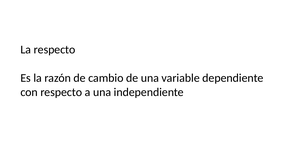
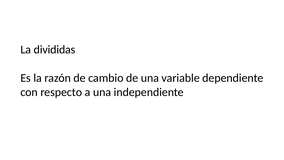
La respecto: respecto -> divididas (55, 49)
